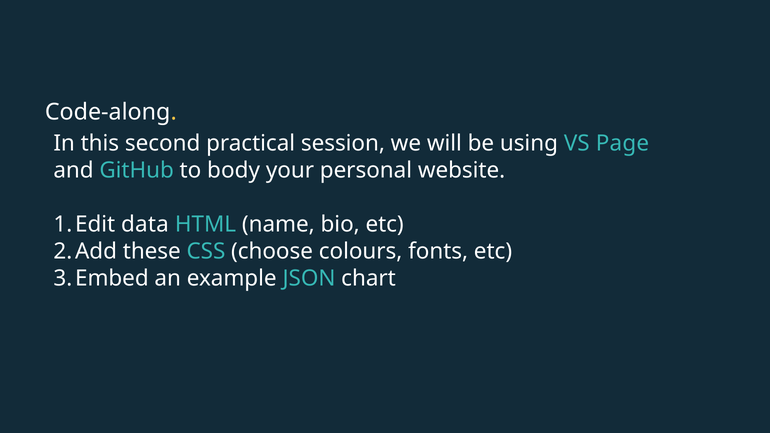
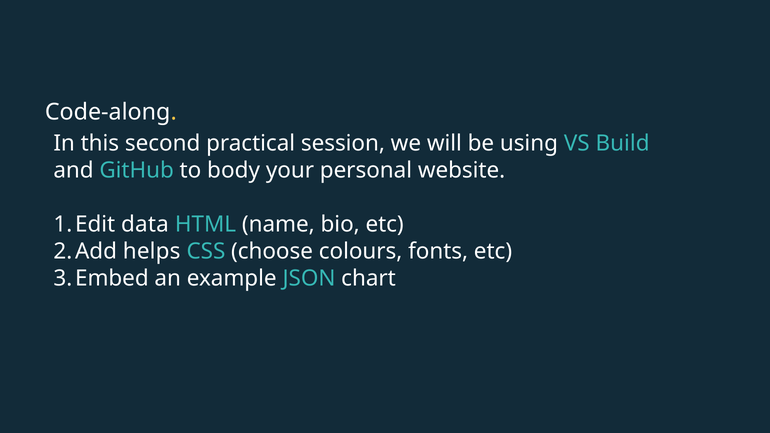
Page: Page -> Build (623, 144)
these: these -> helps (152, 251)
